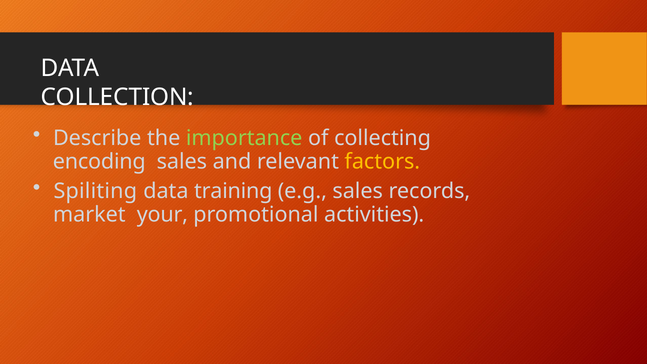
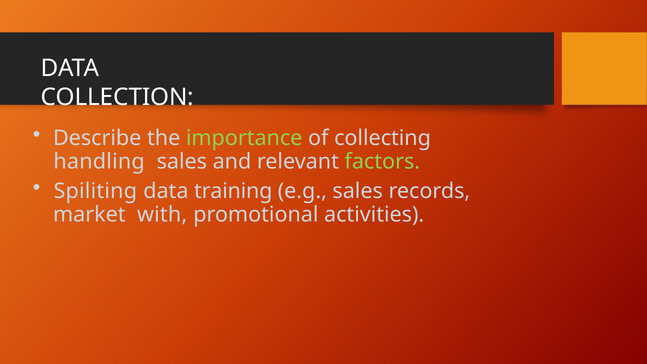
encoding: encoding -> handling (99, 162)
factors colour: yellow -> light green (382, 162)
your: your -> with (162, 215)
